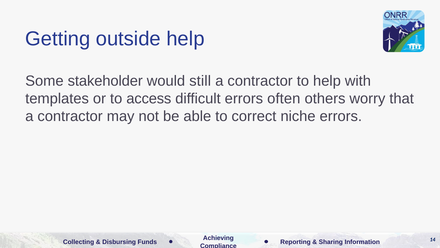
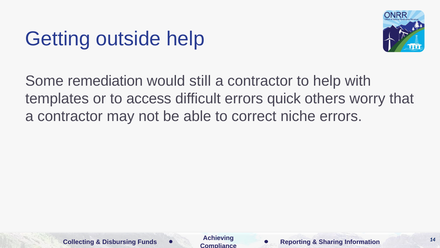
stakeholder: stakeholder -> remediation (105, 81)
often: often -> quick (284, 98)
